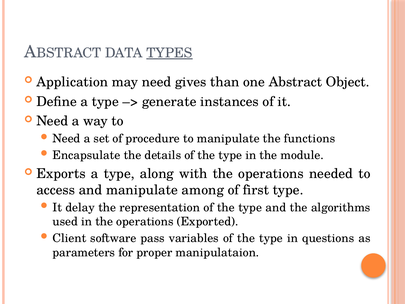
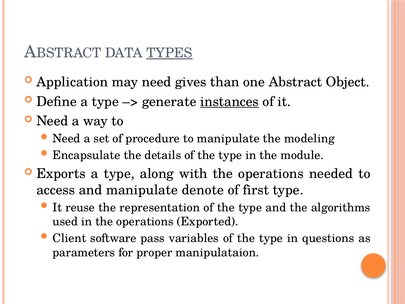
instances underline: none -> present (230, 101)
functions: functions -> modeling (310, 139)
among: among -> denote (203, 190)
delay: delay -> reuse (80, 207)
